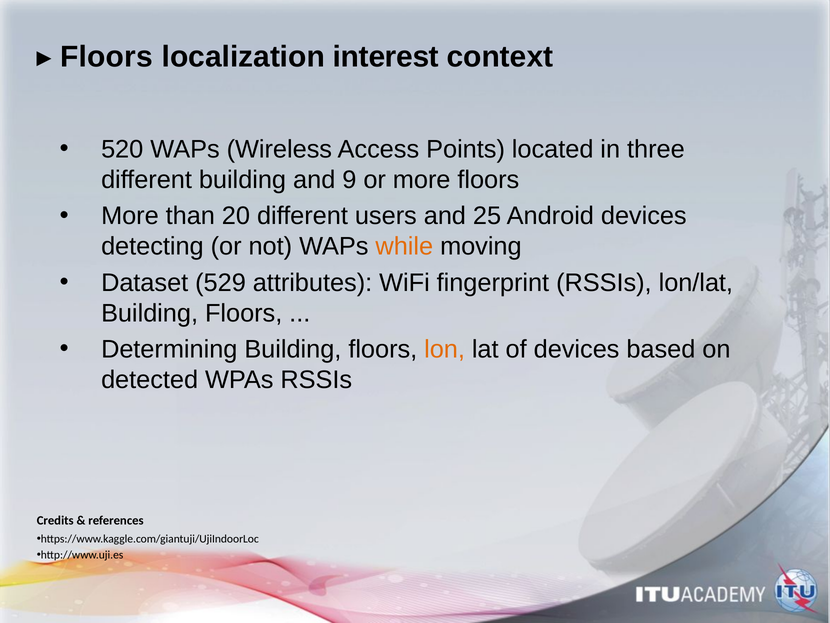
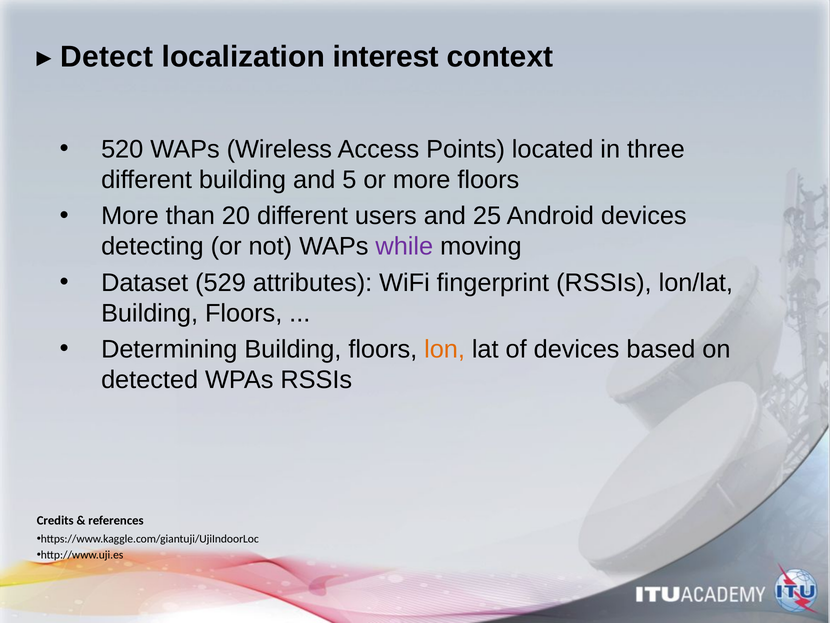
Floors: Floors -> Detect (107, 57)
9: 9 -> 5 (349, 180)
while colour: orange -> purple (404, 246)
